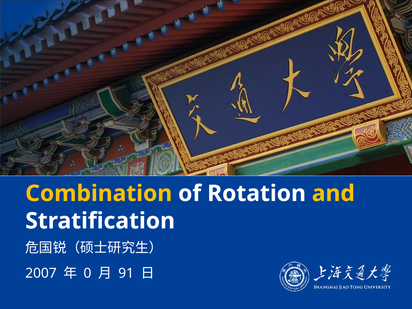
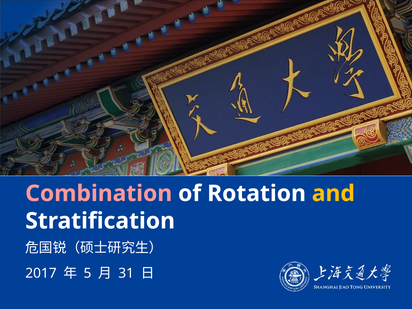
Combination colour: yellow -> pink (99, 193)
2007: 2007 -> 2017 (41, 273)
0: 0 -> 5 (87, 273)
91: 91 -> 31 (126, 273)
